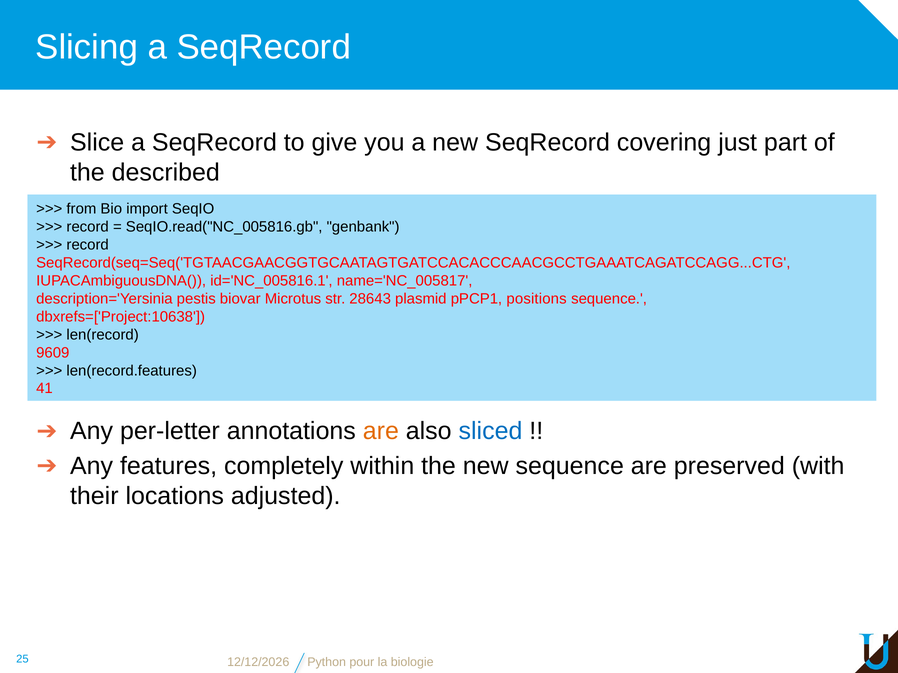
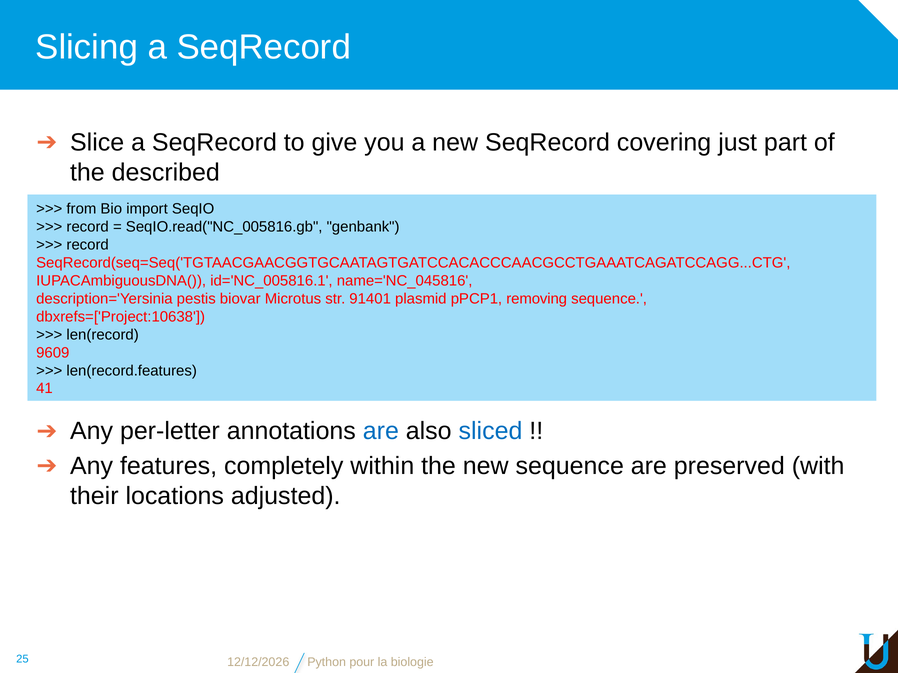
name='NC_005817: name='NC_005817 -> name='NC_045816 (405, 281)
28643: 28643 -> 91401 (370, 299)
positions: positions -> removing (537, 299)
are colour: orange -> blue (381, 431)
